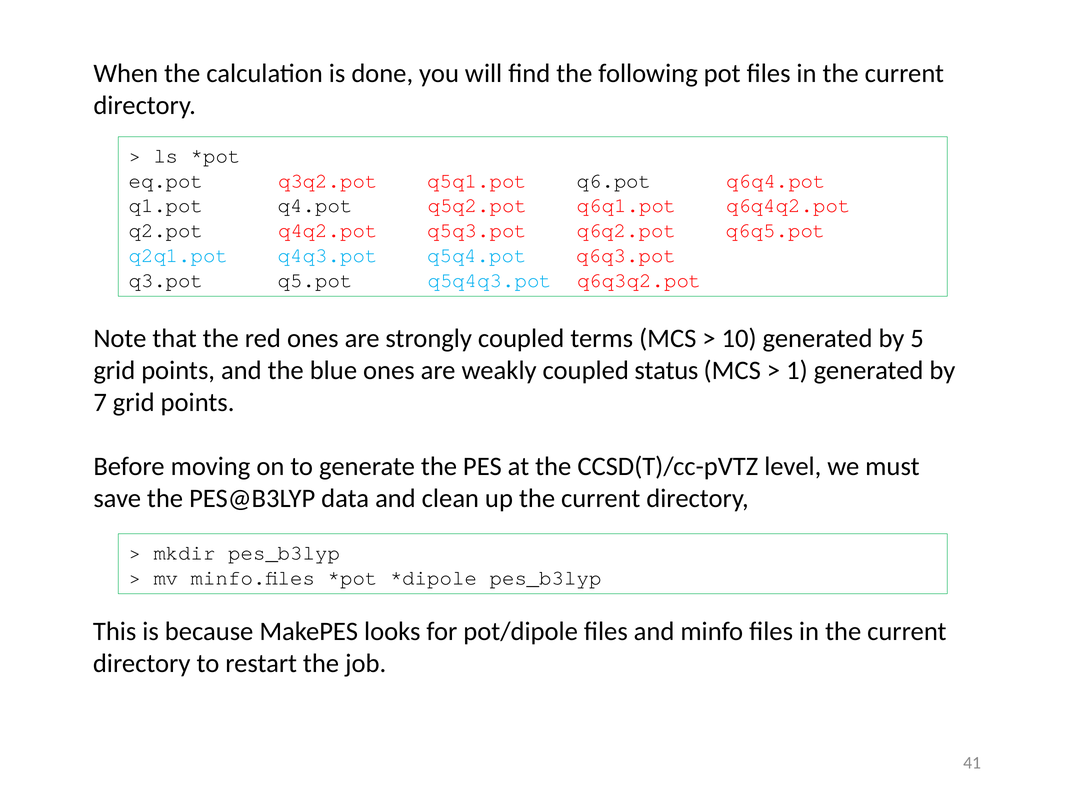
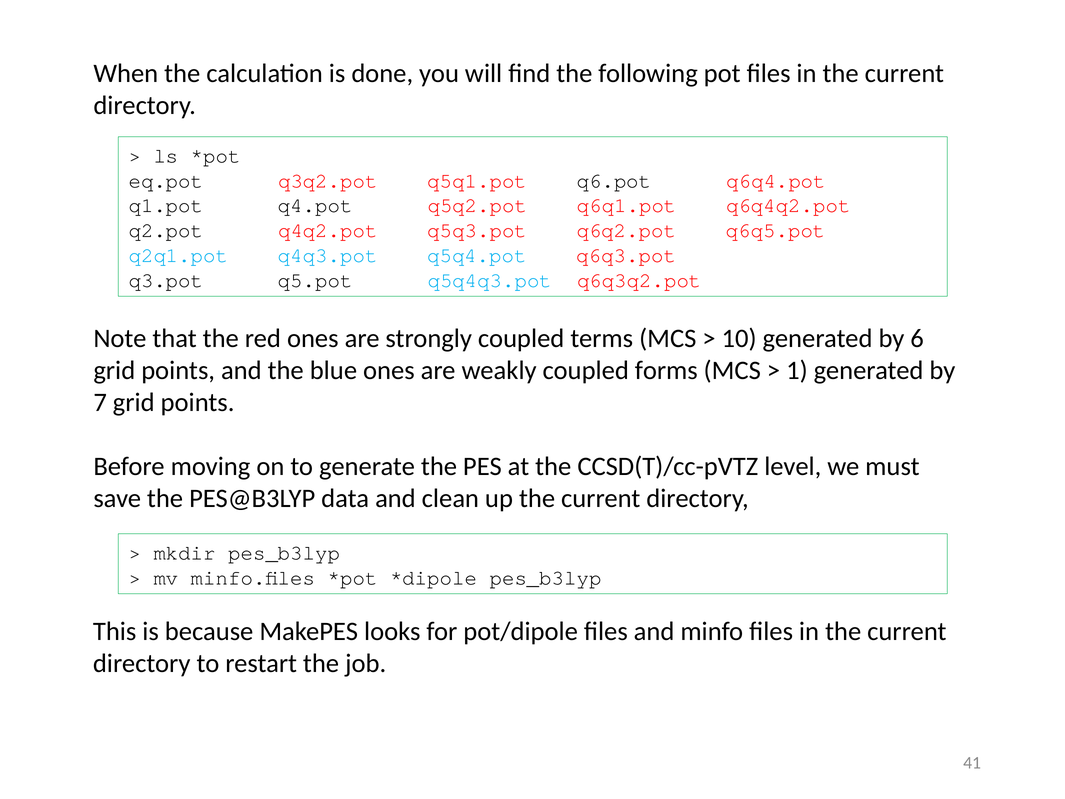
5: 5 -> 6 (917, 339)
status: status -> forms (666, 371)
